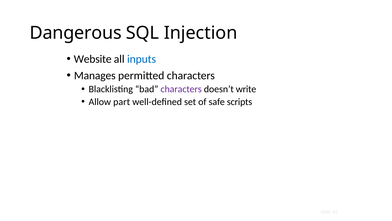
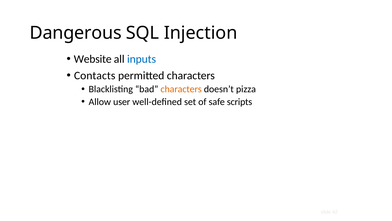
Manages: Manages -> Contacts (95, 75)
characters colour: purple -> orange (181, 89)
write: write -> pizza (246, 89)
part: part -> user (122, 102)
